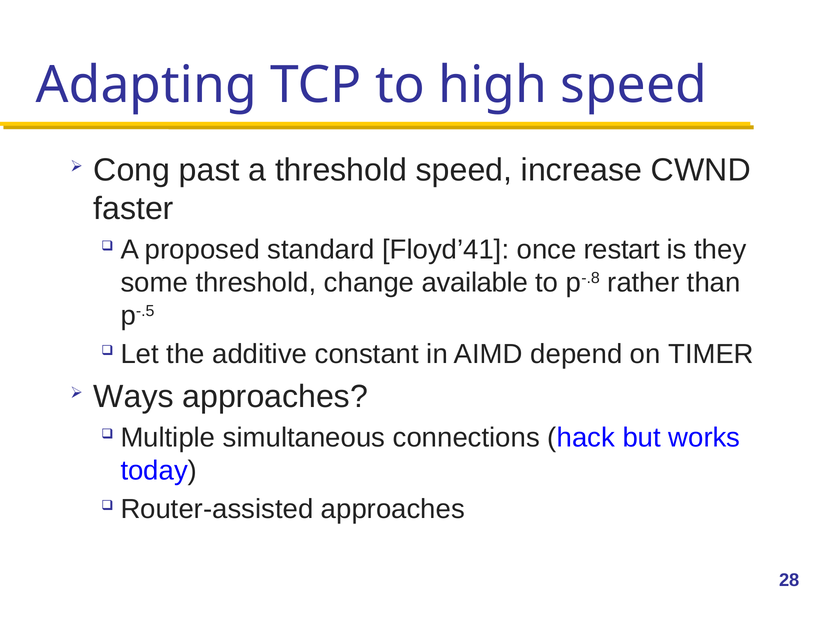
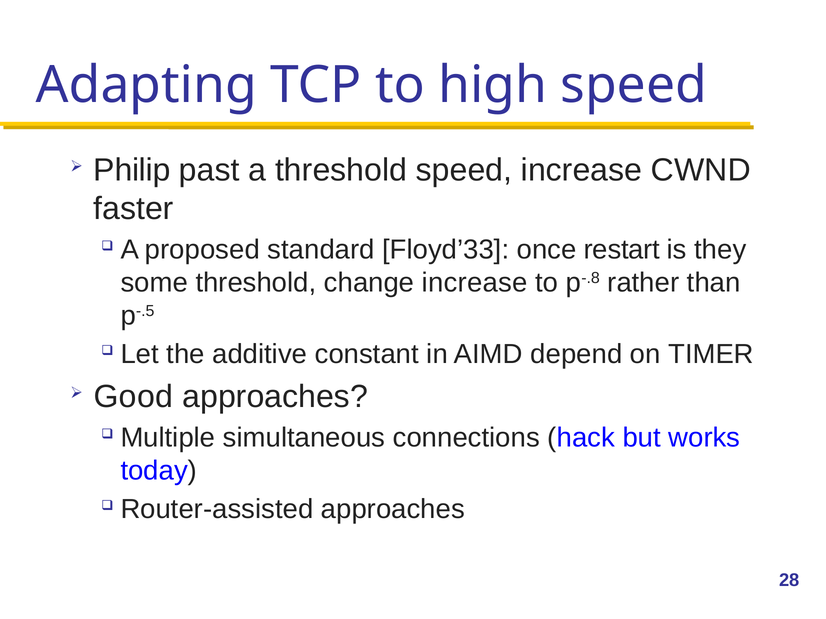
Cong: Cong -> Philip (132, 170)
Floyd’41: Floyd’41 -> Floyd’33 (446, 250)
change available: available -> increase (475, 283)
Ways: Ways -> Good (133, 397)
